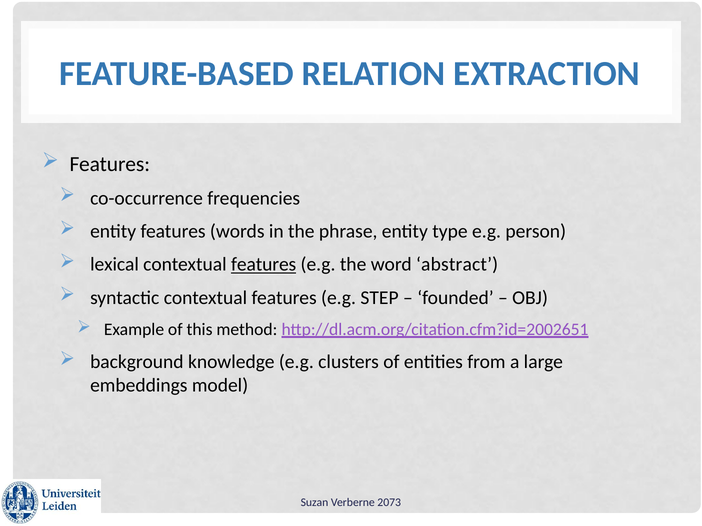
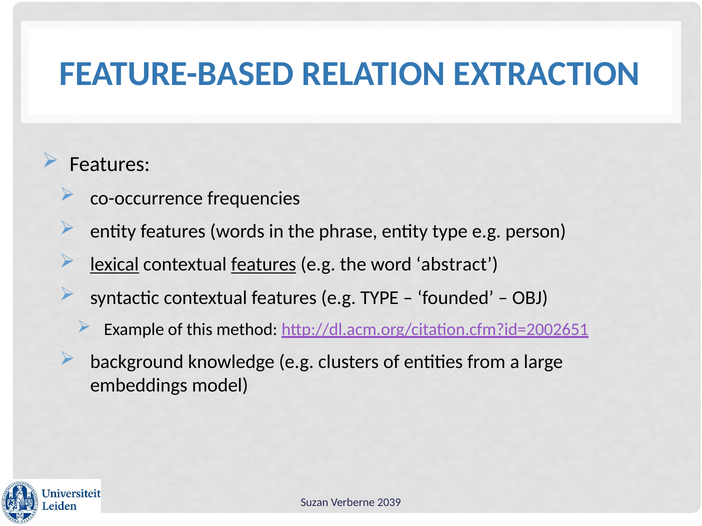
lexical underline: none -> present (115, 265)
e.g STEP: STEP -> TYPE (380, 298)
2073: 2073 -> 2039 (389, 503)
